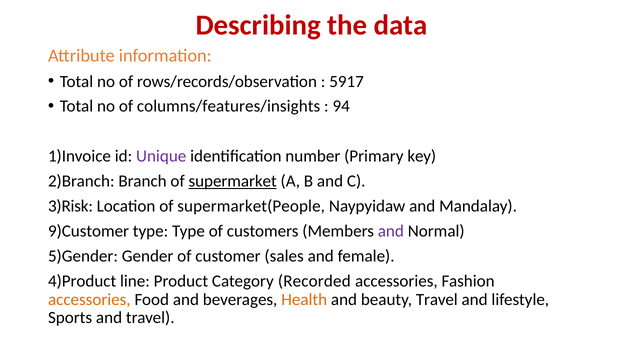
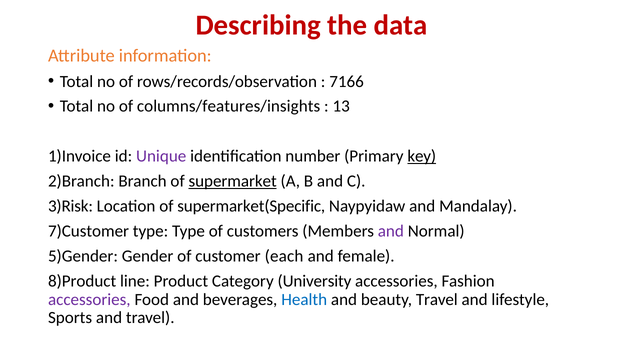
5917: 5917 -> 7166 (347, 82)
94: 94 -> 13 (341, 106)
key underline: none -> present (422, 156)
supermarket(People: supermarket(People -> supermarket(Specific (251, 206)
9)Customer: 9)Customer -> 7)Customer (89, 231)
sales: sales -> each (284, 256)
4)Product: 4)Product -> 8)Product (82, 281)
Recorded: Recorded -> University (314, 281)
accessories colour: orange -> purple (89, 300)
Health colour: orange -> blue (304, 300)
